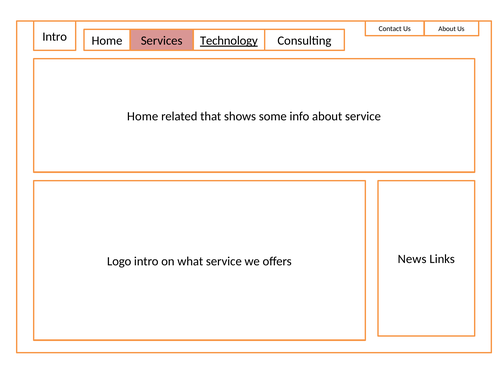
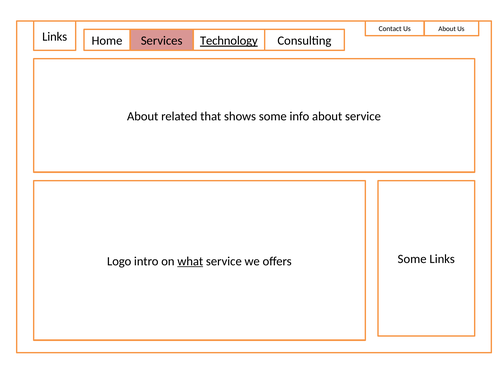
Intro: Intro -> Links (55, 37)
Home: Home -> About (143, 116)
what underline: none -> present (190, 261)
offers News: News -> Some (412, 259)
